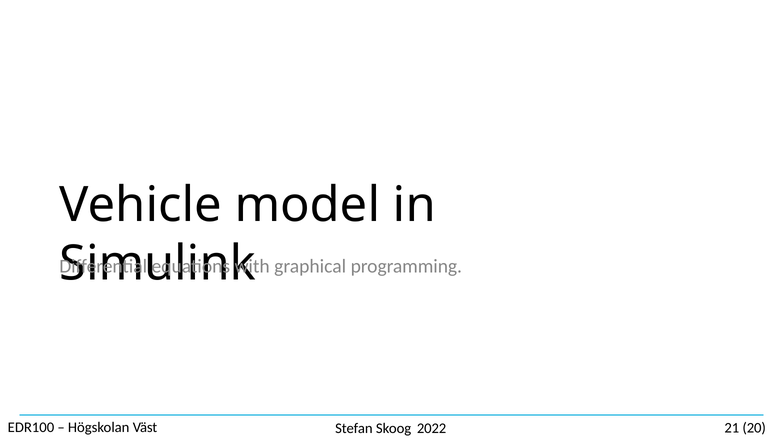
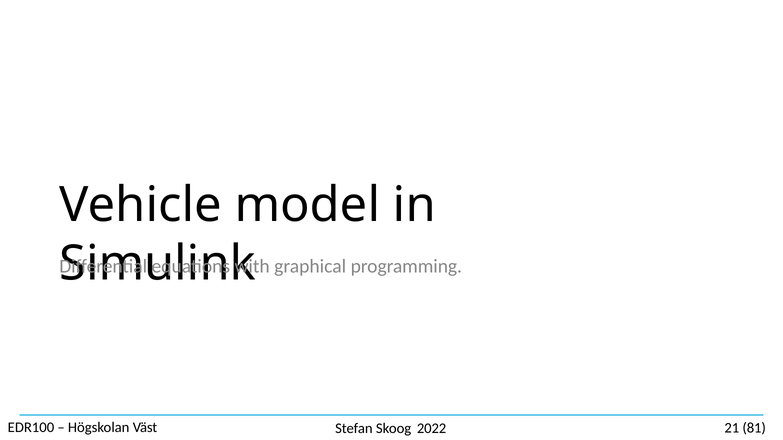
20: 20 -> 81 (754, 428)
